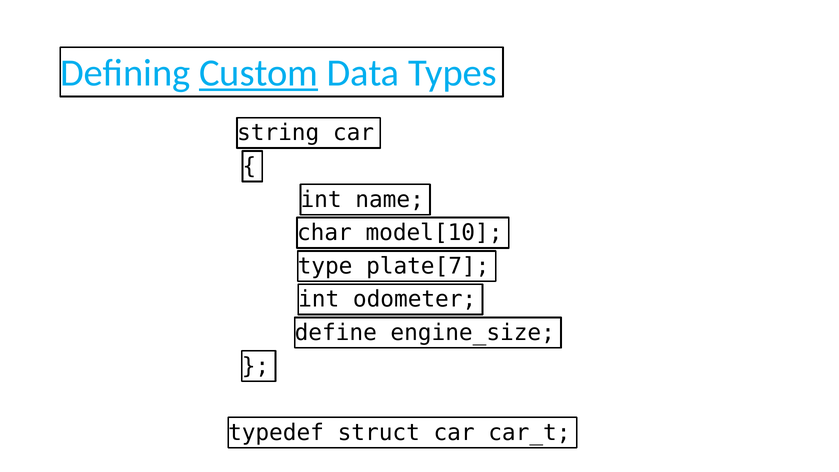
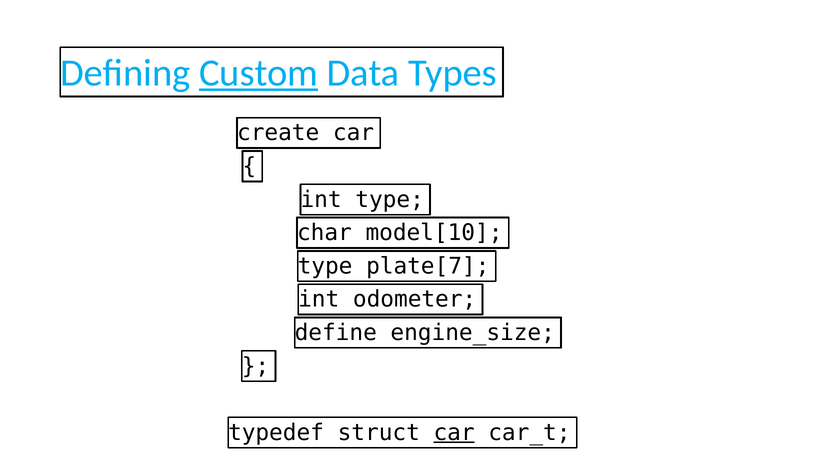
string: string -> create (278, 133)
int name: name -> type (390, 200)
car underline: none -> present (454, 433)
